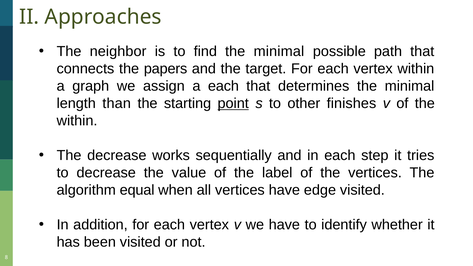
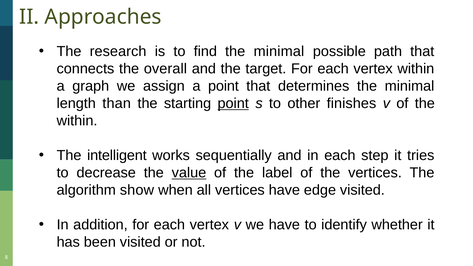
neighbor: neighbor -> research (118, 51)
papers: papers -> overall (165, 69)
a each: each -> point (223, 86)
The decrease: decrease -> intelligent (117, 156)
value underline: none -> present (189, 173)
equal: equal -> show (137, 190)
